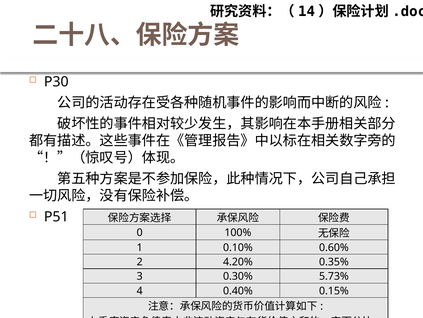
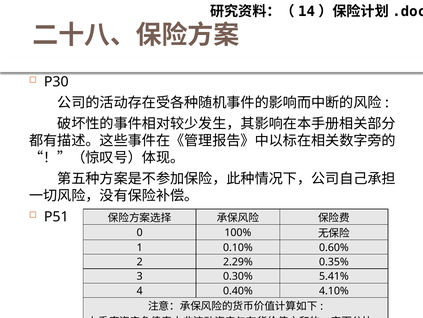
4.20%: 4.20% -> 2.29% (238, 261)
5.73%: 5.73% -> 5.41% (334, 276)
0.15%: 0.15% -> 4.10% (334, 290)
